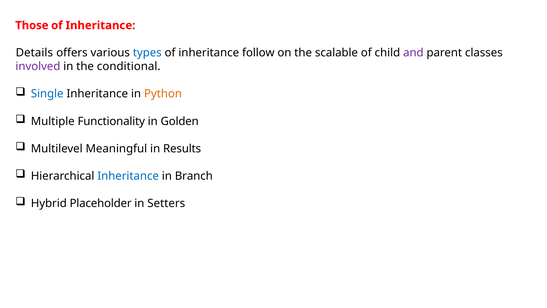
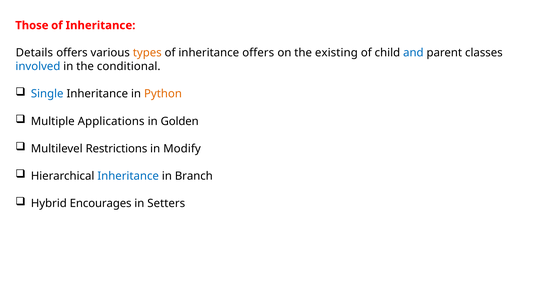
types colour: blue -> orange (147, 53)
inheritance follow: follow -> offers (258, 53)
scalable: scalable -> existing (336, 53)
and colour: purple -> blue (413, 53)
involved colour: purple -> blue (38, 66)
Functionality: Functionality -> Applications (111, 121)
Meaningful: Meaningful -> Restrictions (116, 149)
Results: Results -> Modify (182, 149)
Placeholder: Placeholder -> Encourages (101, 203)
